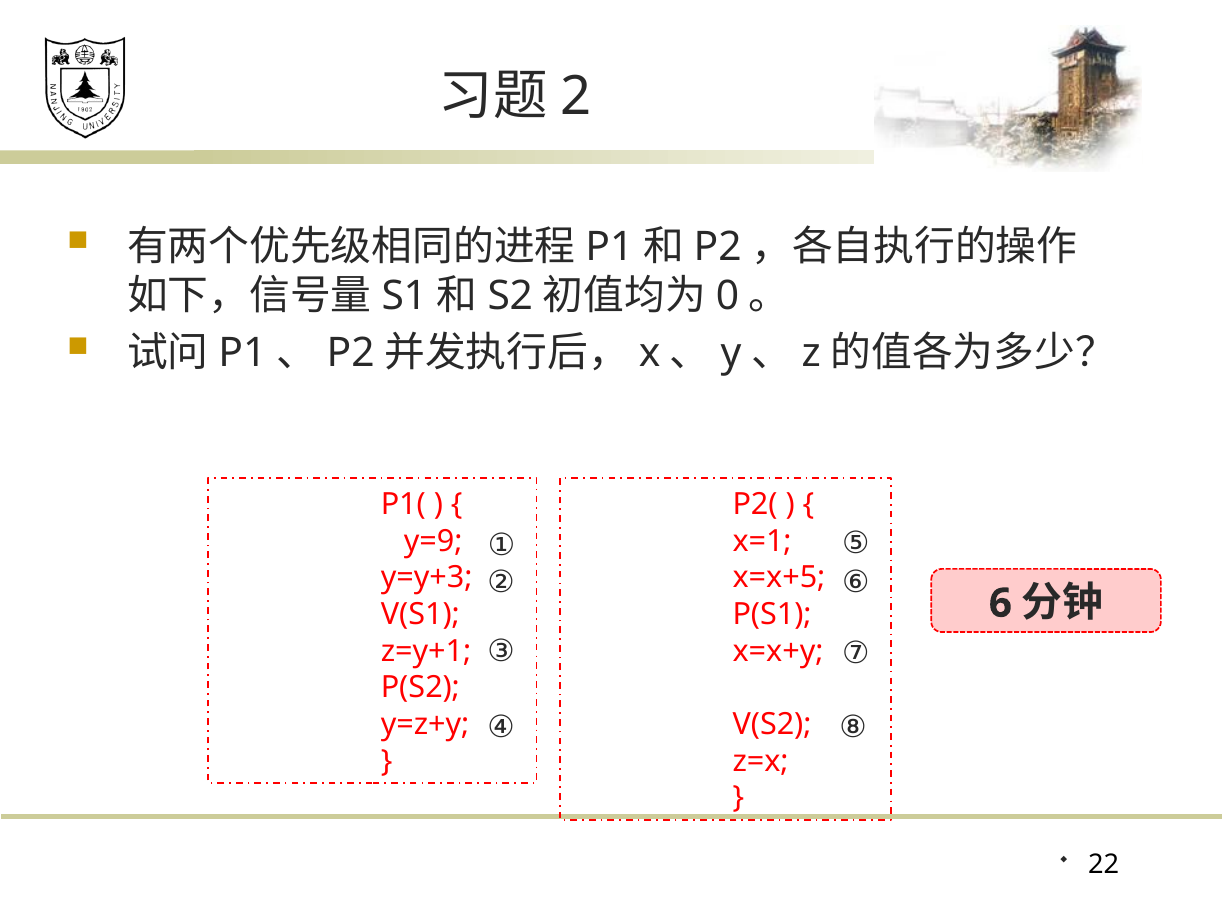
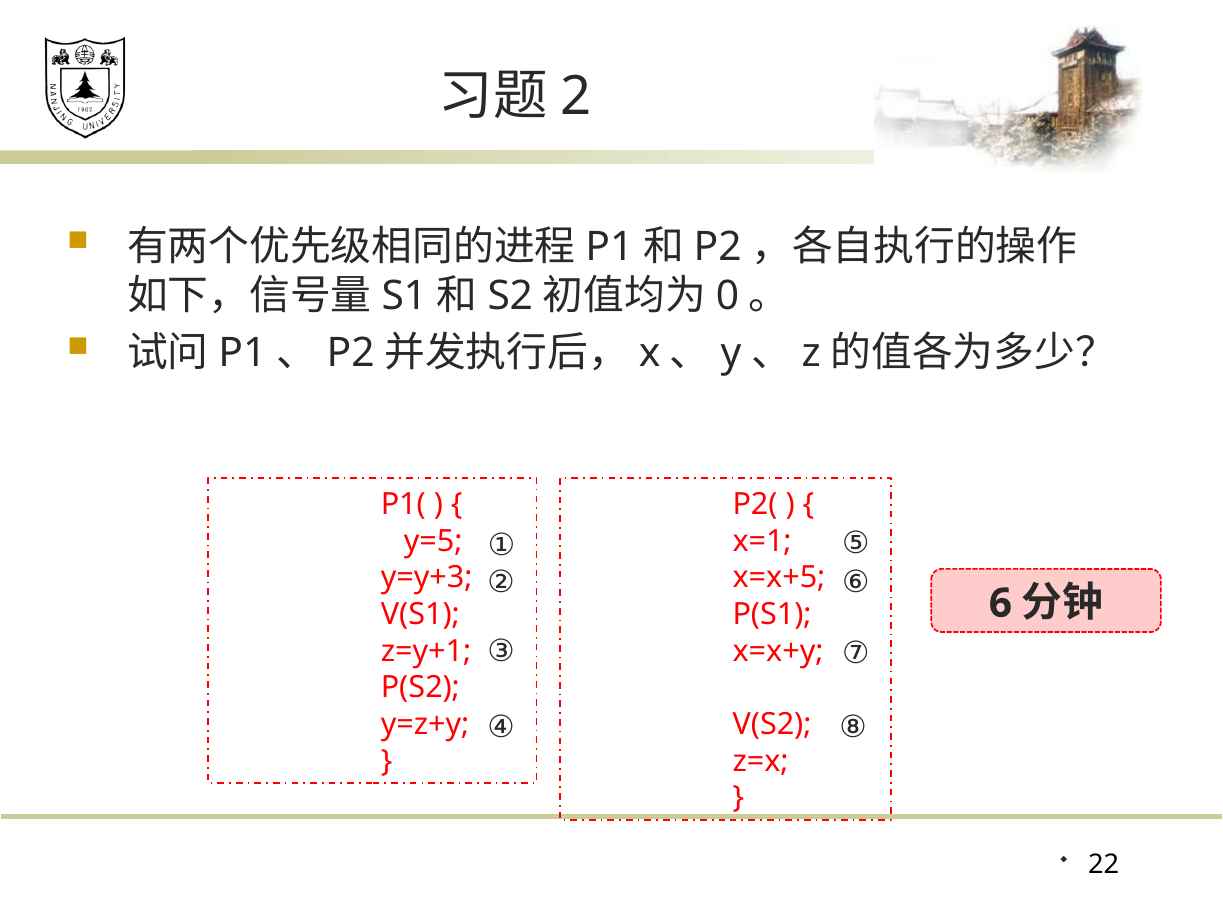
y=9: y=9 -> y=5 (433, 541)
